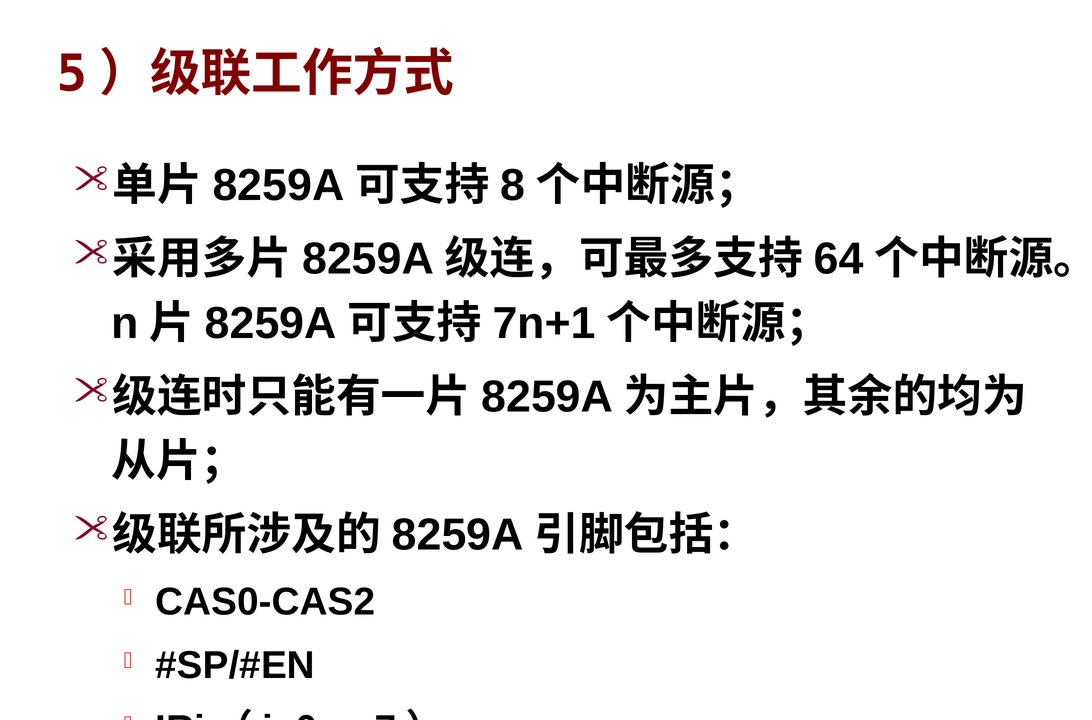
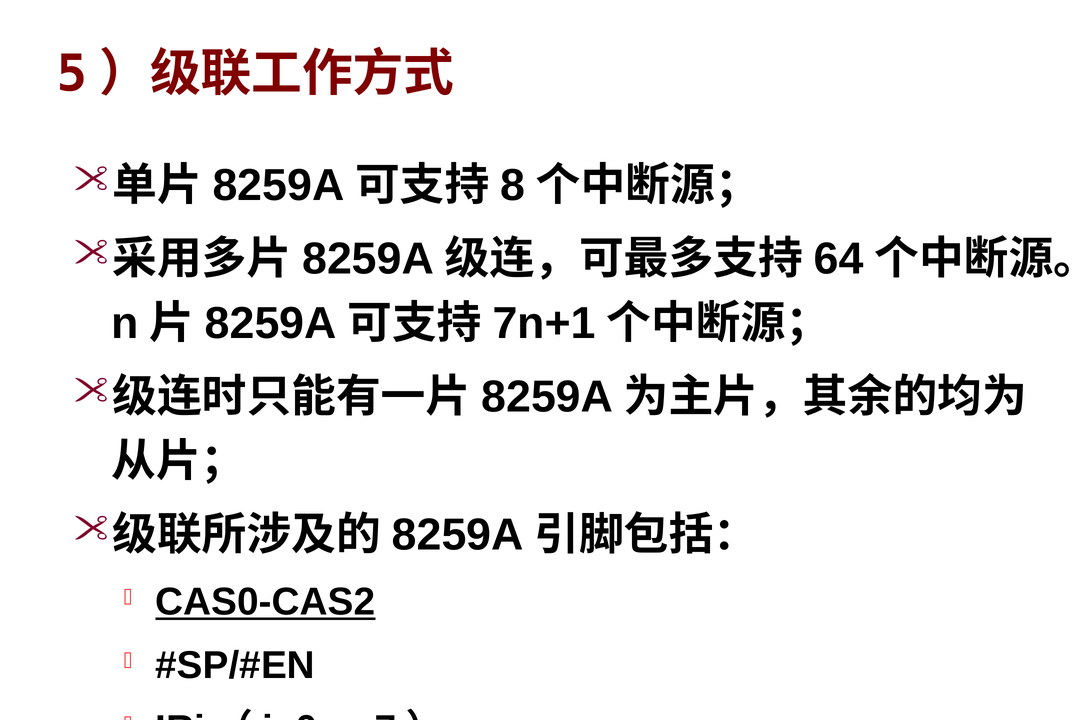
CAS0-CAS2 underline: none -> present (265, 602)
